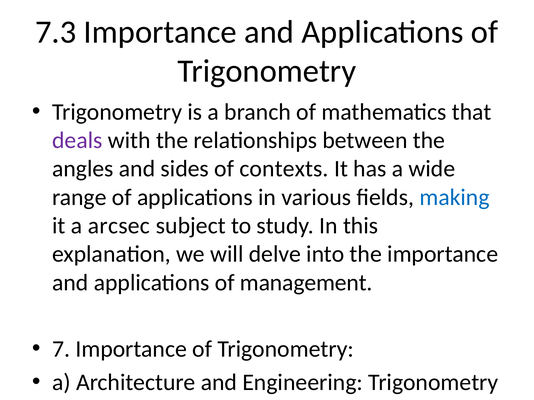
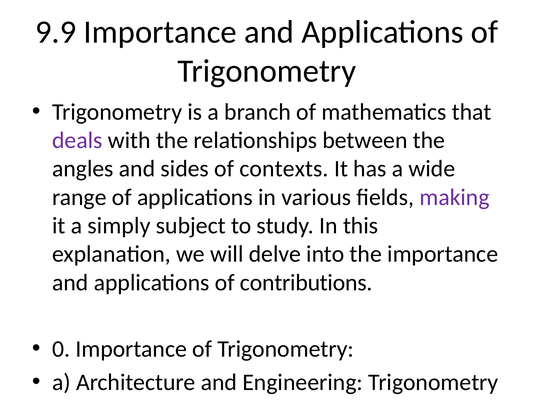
7.3: 7.3 -> 9.9 (56, 32)
making colour: blue -> purple (454, 197)
arcsec: arcsec -> simply (119, 226)
management: management -> contributions (306, 283)
7: 7 -> 0 (61, 349)
